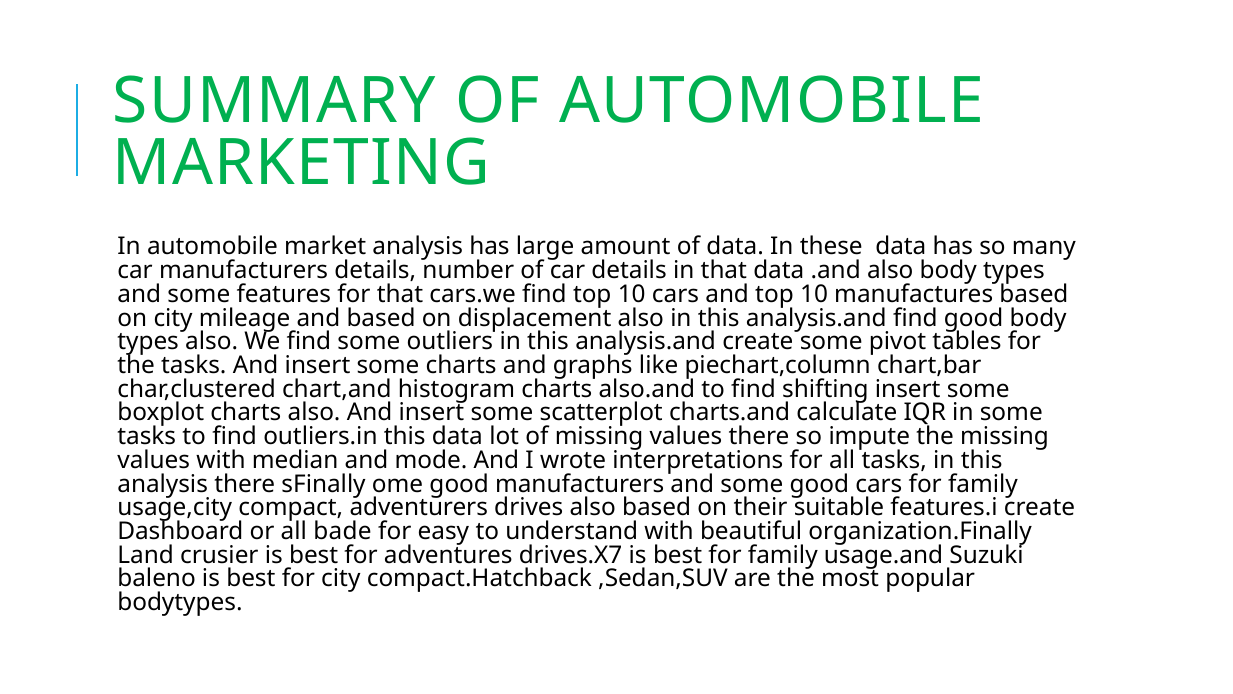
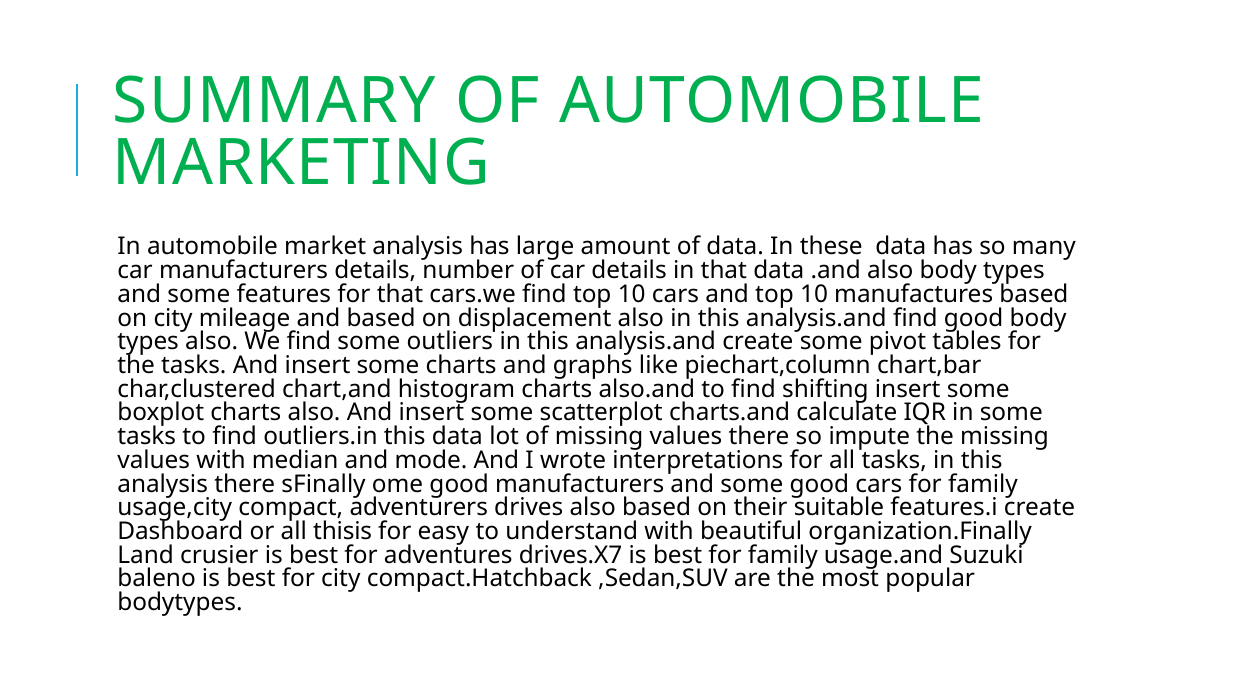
bade: bade -> thisis (343, 531)
